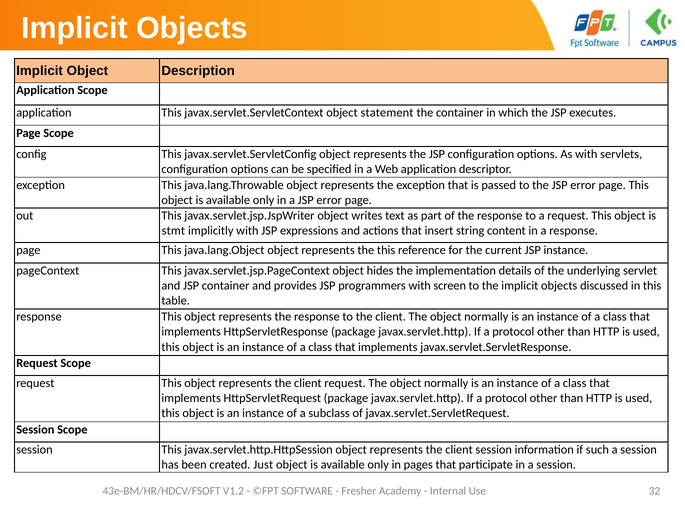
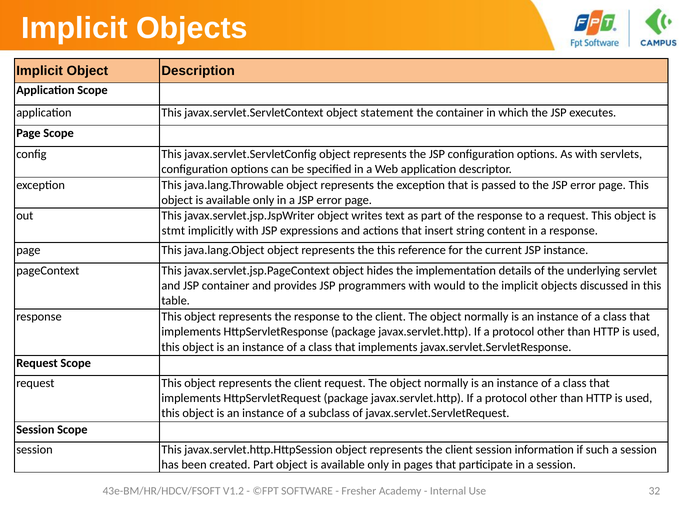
screen: screen -> would (450, 285)
created Just: Just -> Part (263, 464)
